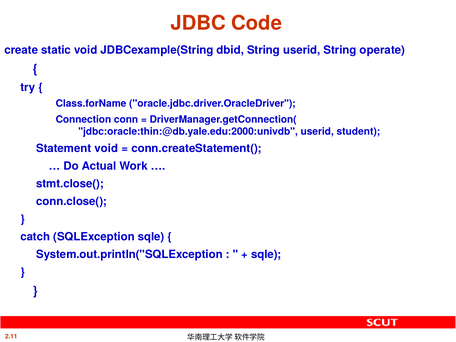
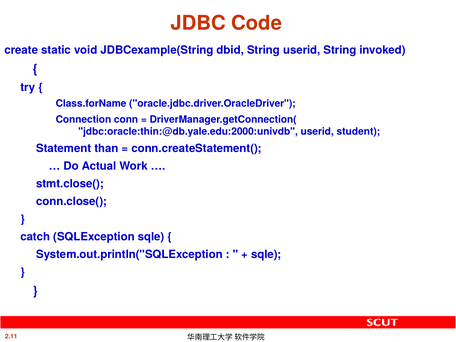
operate: operate -> invoked (382, 50)
Statement void: void -> than (106, 149)
